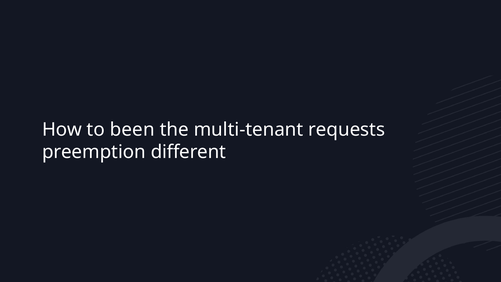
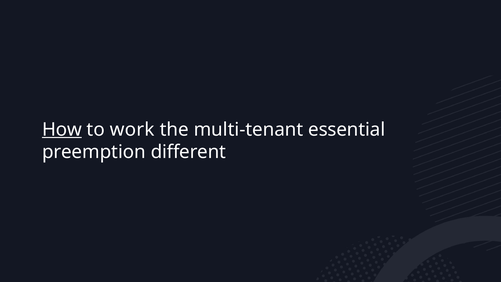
How underline: none -> present (62, 130)
been: been -> work (132, 130)
requests: requests -> essential (347, 130)
